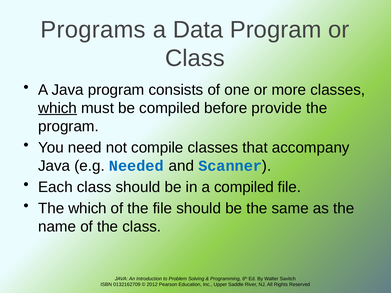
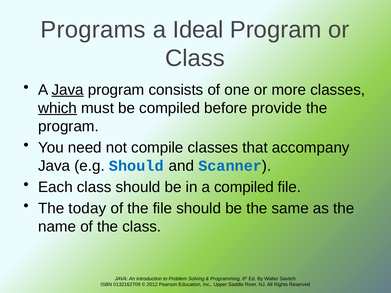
Data: Data -> Ideal (198, 30)
Java underline: none -> present (68, 90)
e.g Needed: Needed -> Should (136, 166)
The which: which -> today (87, 209)
